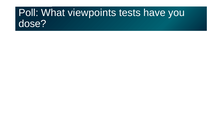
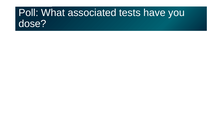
viewpoints: viewpoints -> associated (92, 13)
